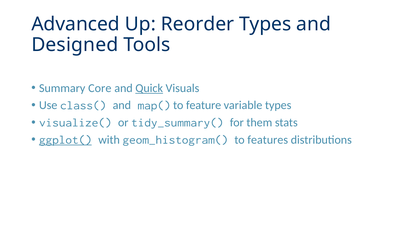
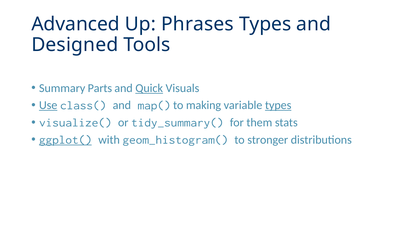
Reorder: Reorder -> Phrases (197, 24)
Core: Core -> Parts (100, 88)
Use underline: none -> present (48, 105)
feature: feature -> making (204, 105)
types underline: none -> present (278, 105)
features: features -> stronger (268, 140)
